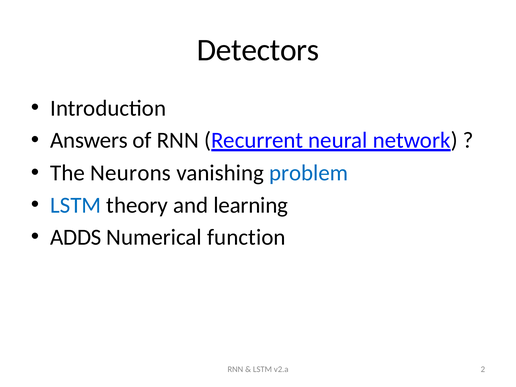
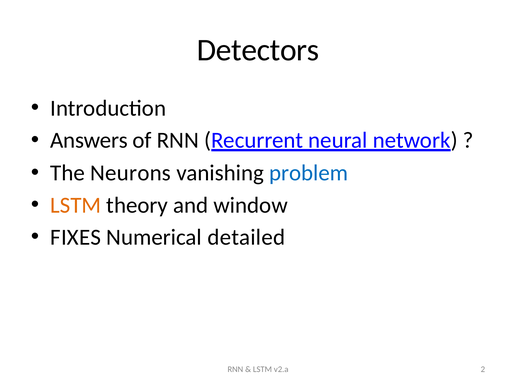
LSTM colour: blue -> orange (76, 205)
learning: learning -> window (251, 205)
ADDS: ADDS -> FIXES (76, 237)
function: function -> detailed (246, 237)
